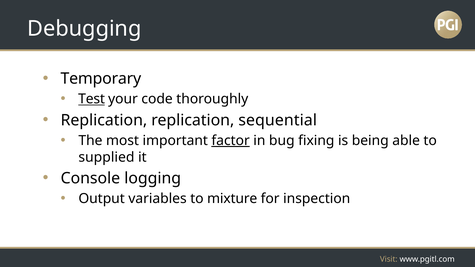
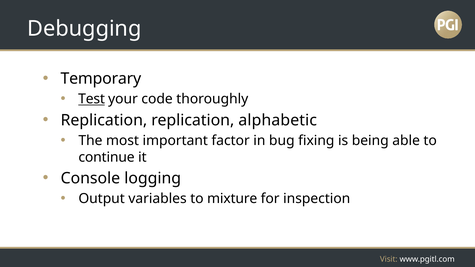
sequential: sequential -> alphabetic (278, 120)
factor underline: present -> none (231, 141)
supplied: supplied -> continue (107, 157)
